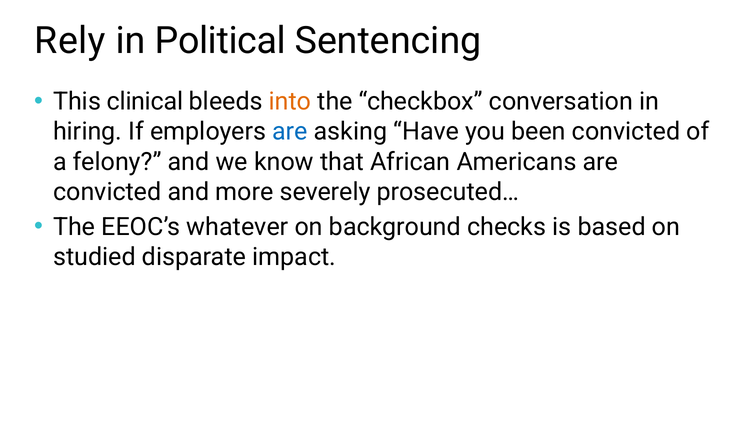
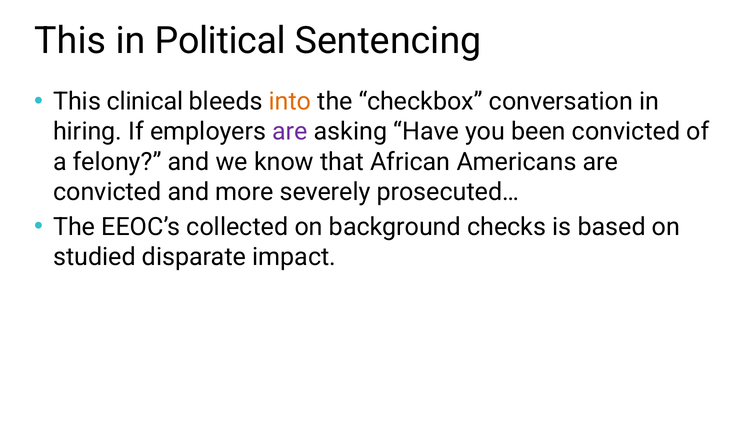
Rely: Rely -> This (70, 41)
are colour: blue -> purple (290, 132)
whatever: whatever -> collected (237, 227)
